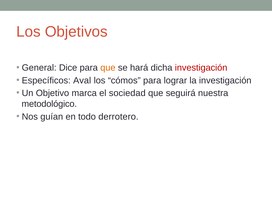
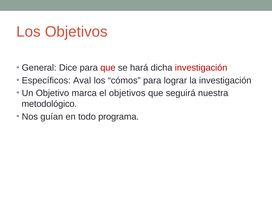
que colour: orange -> red (108, 68)
el sociedad: sociedad -> objetivos (127, 93)
derrotero: derrotero -> programa (119, 117)
